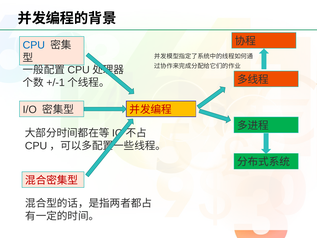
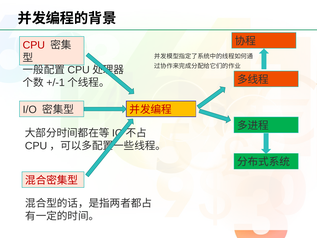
CPU colour: blue -> red (34, 45)
